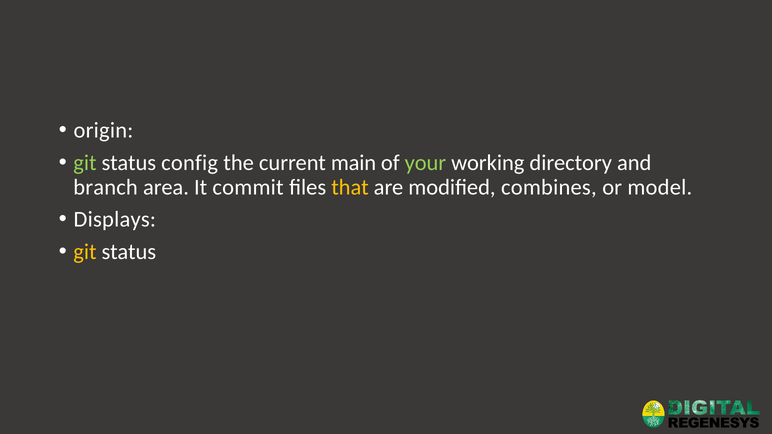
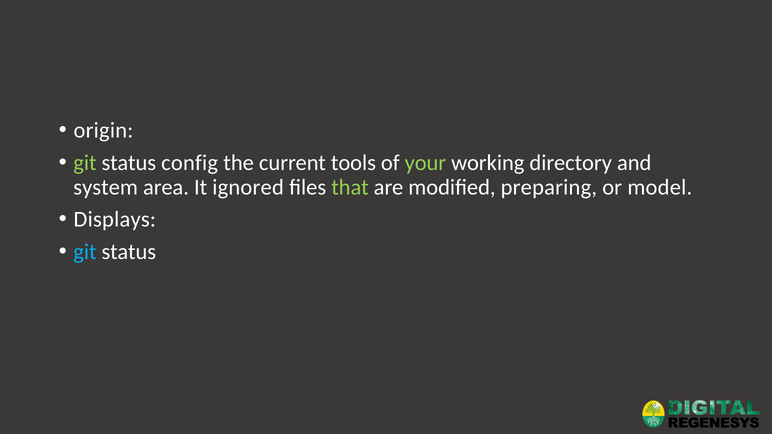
main: main -> tools (353, 163)
branch: branch -> system (106, 187)
commit: commit -> ignored (248, 187)
that colour: yellow -> light green (350, 187)
combines: combines -> preparing (549, 187)
git colour: yellow -> light blue (85, 252)
